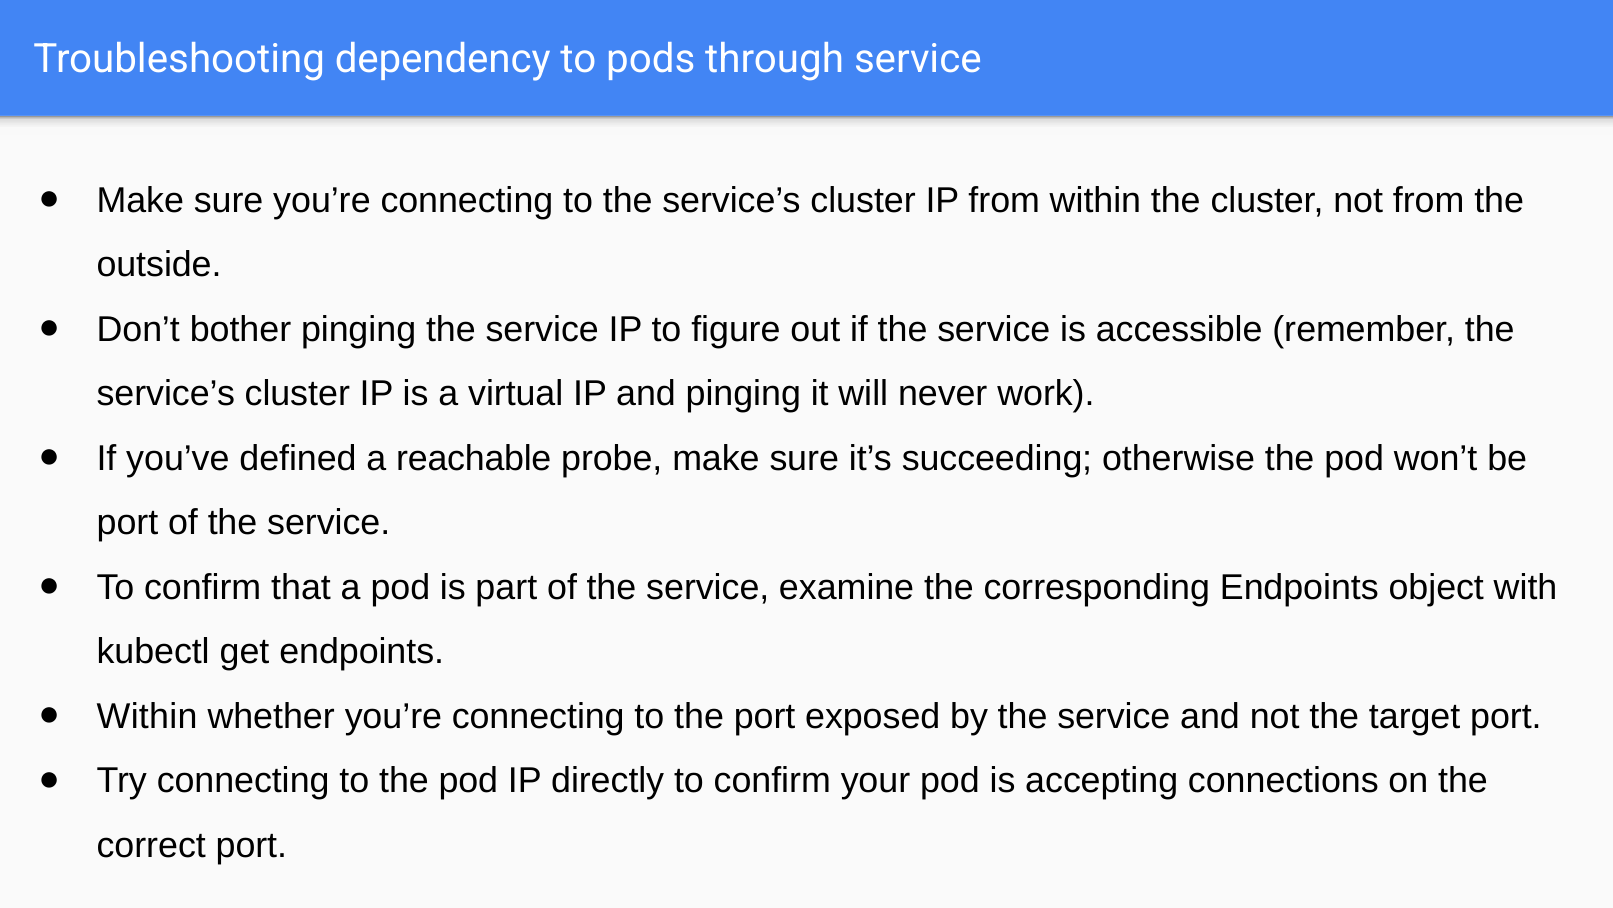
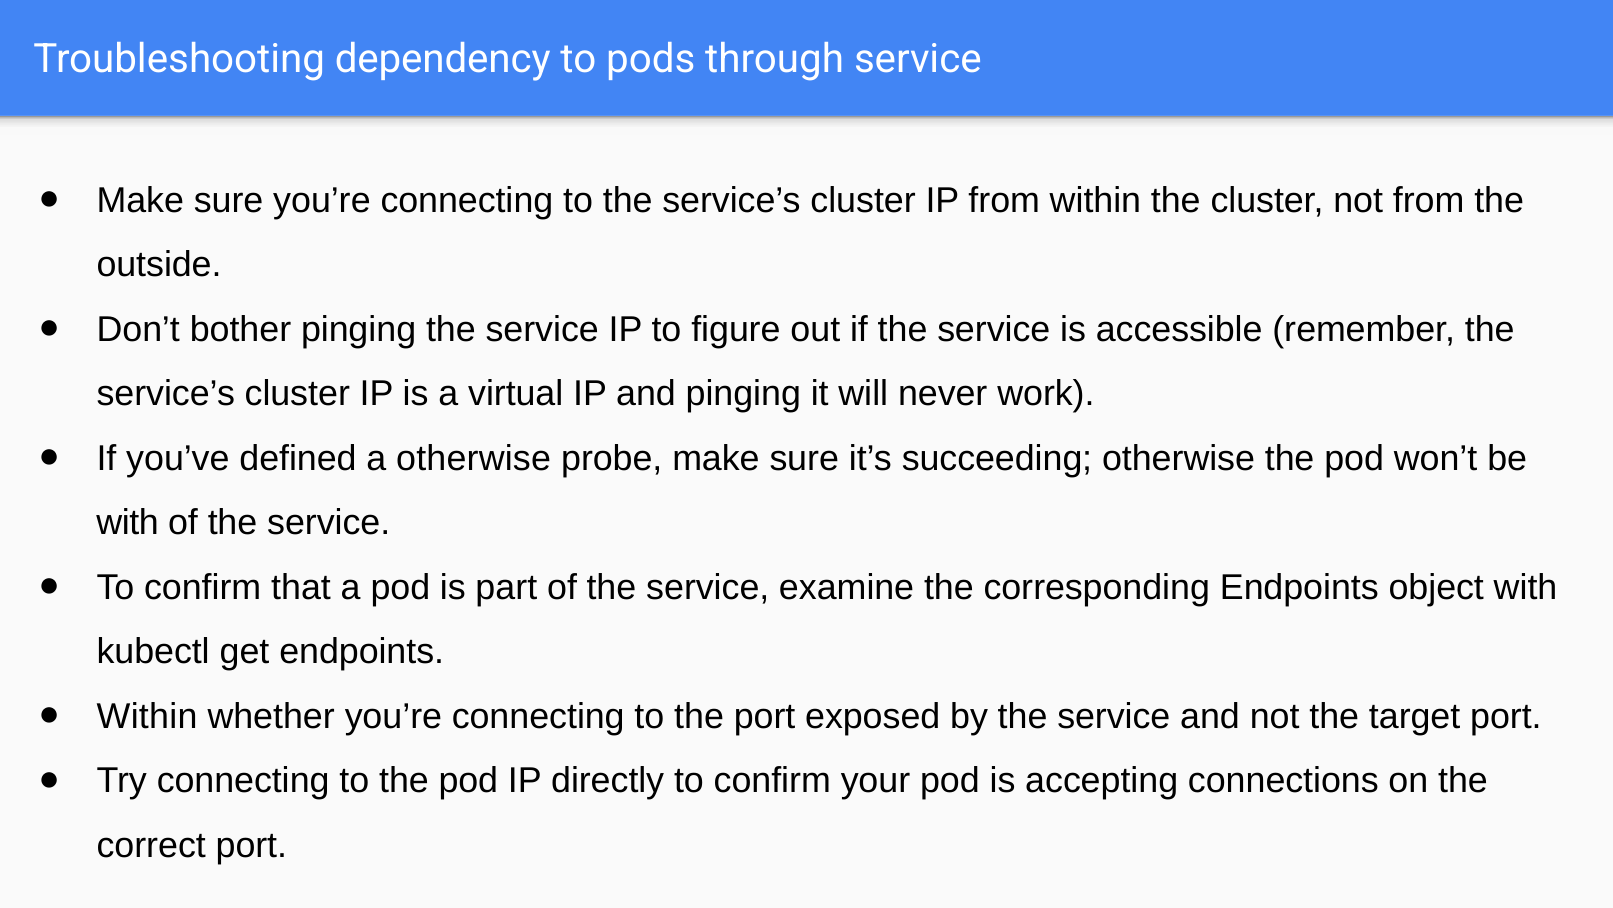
a reachable: reachable -> otherwise (474, 458)
port: port -> with (128, 522)
